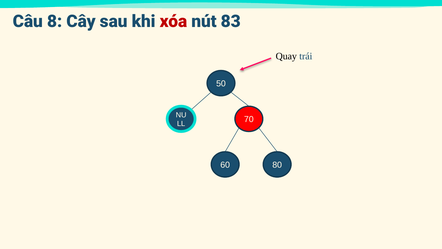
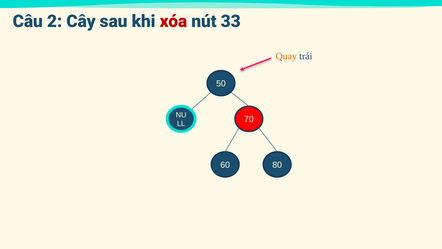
8: 8 -> 2 (55, 22)
83: 83 -> 33 (231, 22)
Quay colour: black -> orange (286, 56)
